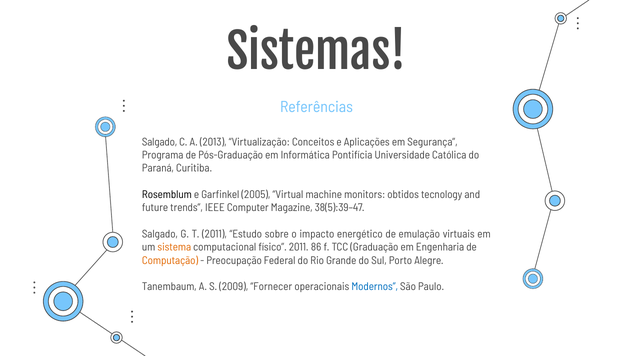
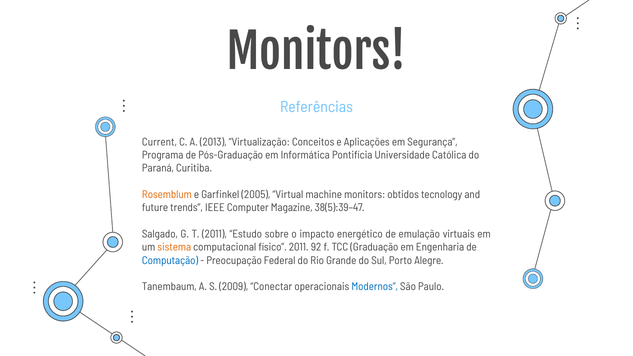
Sistemas: Sistemas -> Monitors (316, 54)
Salgado: Salgado -> Current (159, 142)
Rosemblum colour: black -> orange (167, 195)
86: 86 -> 92 (316, 247)
Computação colour: orange -> blue (170, 261)
Fornecer: Fornecer -> Conectar (271, 287)
